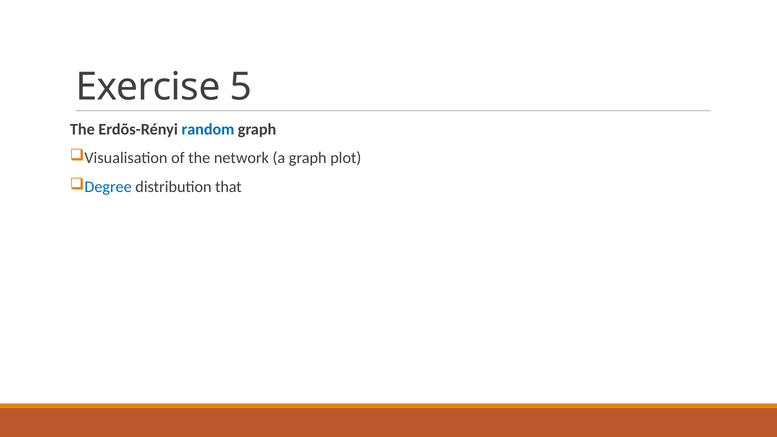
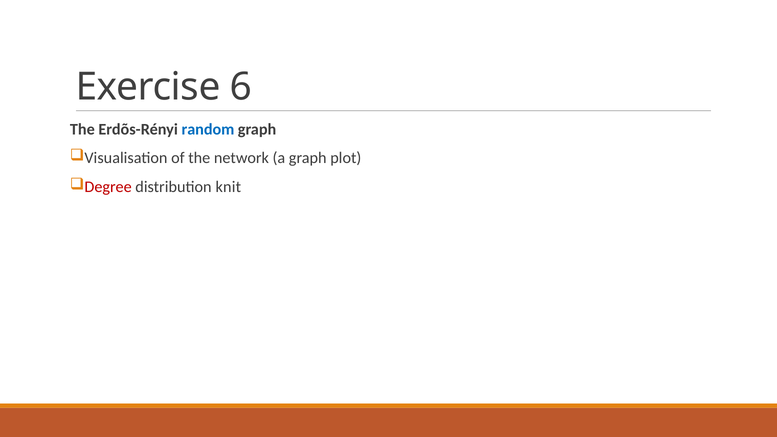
5: 5 -> 6 (241, 87)
Degree colour: blue -> red (108, 187)
that: that -> knit (228, 187)
